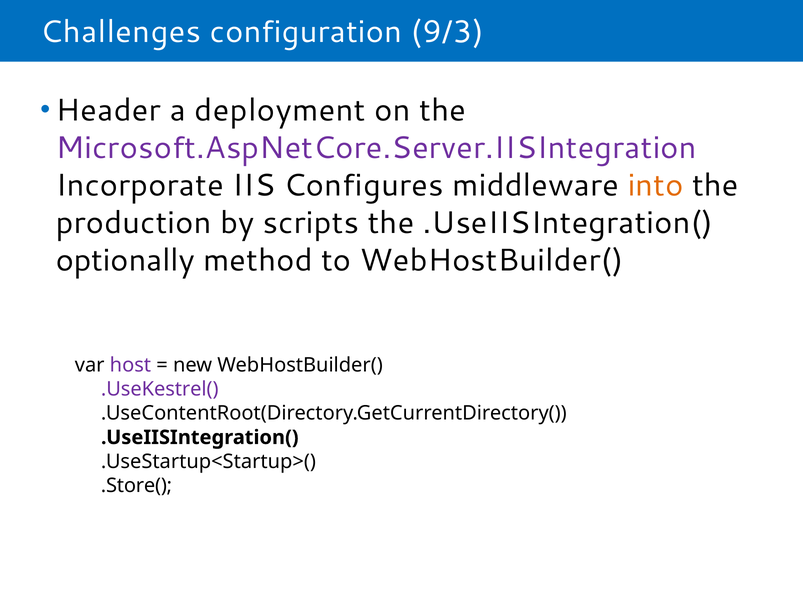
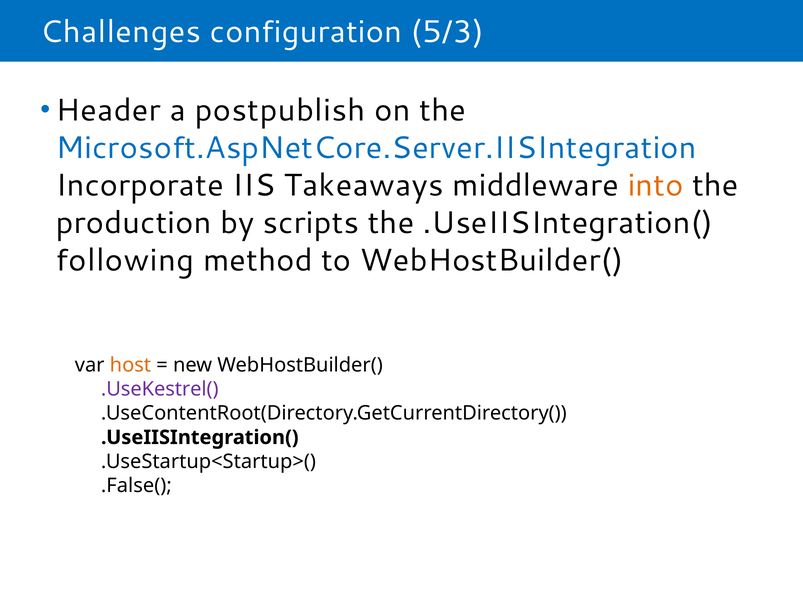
9/3: 9/3 -> 5/3 (447, 32)
deployment: deployment -> postpublish (280, 111)
Microsoft.AspNetCore.Server.IISIntegration colour: purple -> blue (376, 148)
Configures: Configures -> Takeaways (364, 186)
optionally: optionally -> following (125, 261)
host colour: purple -> orange (130, 365)
.Store(: .Store( -> .False( (136, 486)
